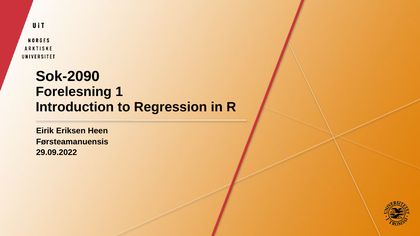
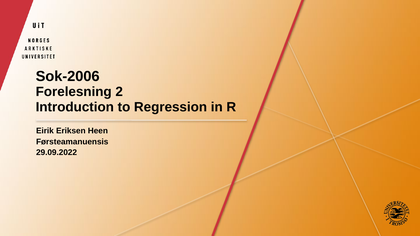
Sok-2090: Sok-2090 -> Sok-2006 (68, 76)
1: 1 -> 2 (119, 92)
